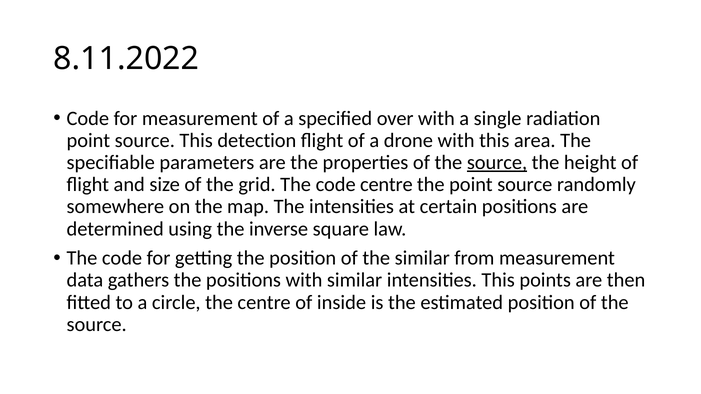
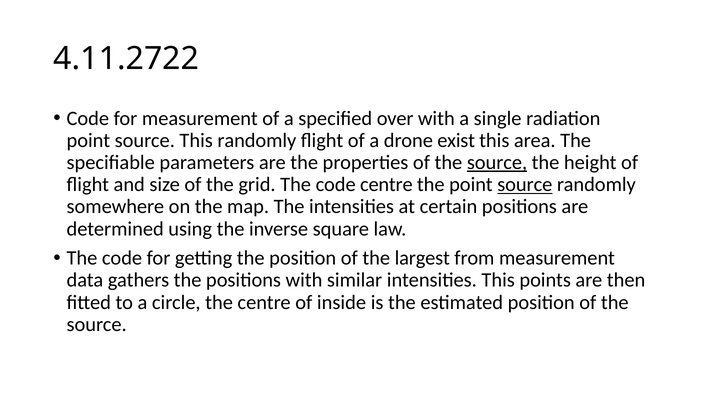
8.11.2022: 8.11.2022 -> 4.11.2722 (126, 59)
This detection: detection -> randomly (257, 141)
drone with: with -> exist (456, 141)
source underline: none -> present (525, 185)
the similar: similar -> largest (422, 258)
